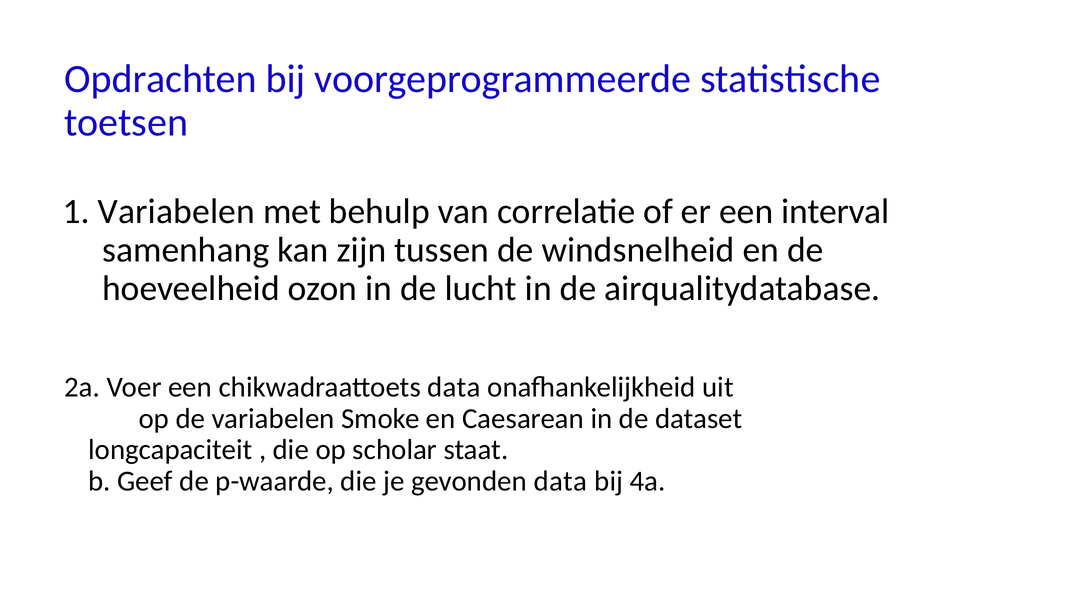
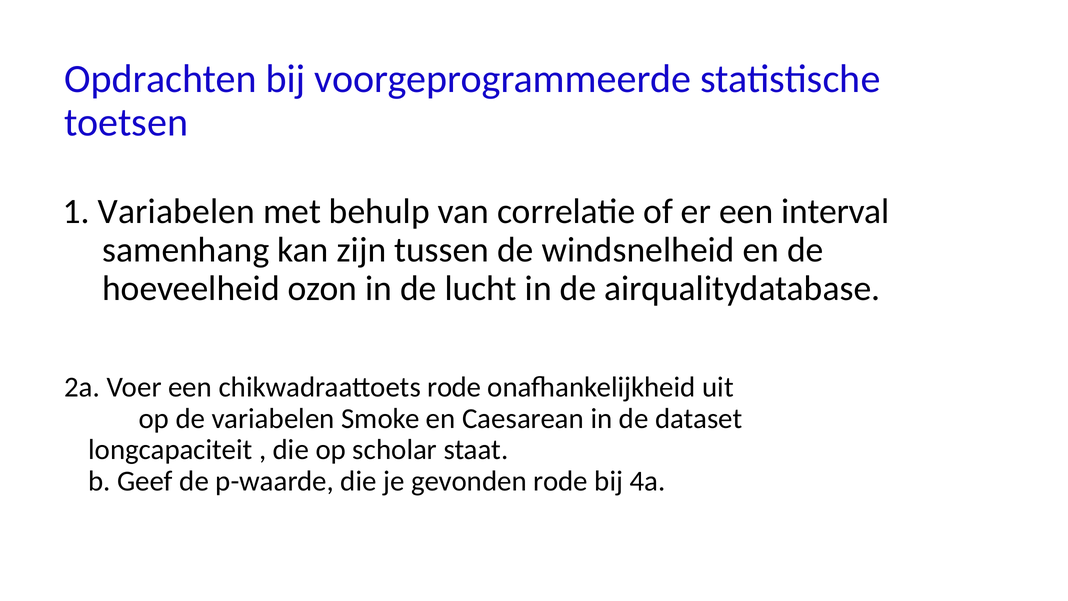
chikwadraattoets data: data -> rode (454, 387)
gevonden data: data -> rode (561, 481)
